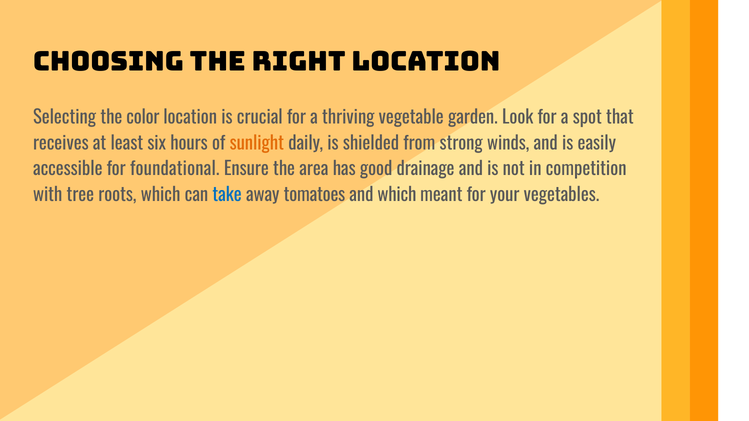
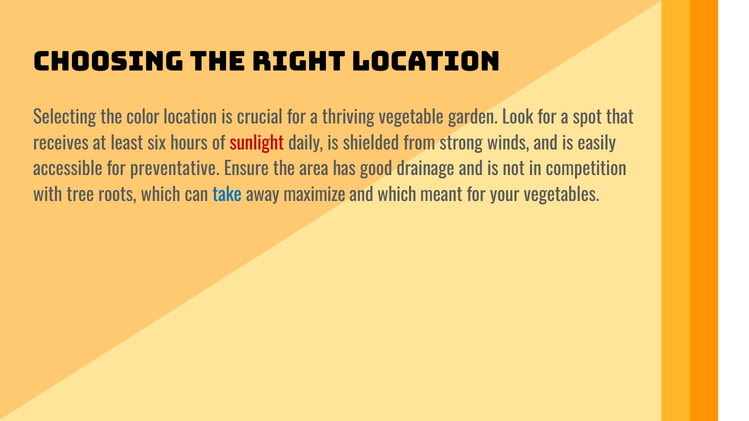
sunlight colour: orange -> red (257, 144)
foundational: foundational -> preventative (175, 169)
tomatoes: tomatoes -> maximize (314, 195)
